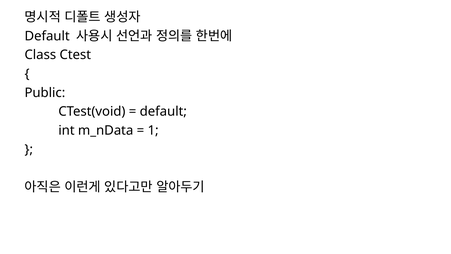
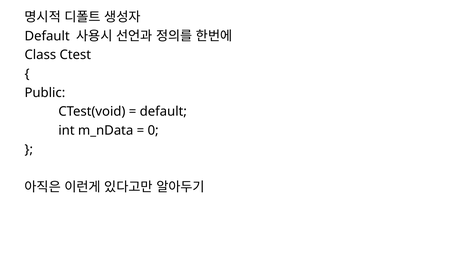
1: 1 -> 0 (153, 130)
